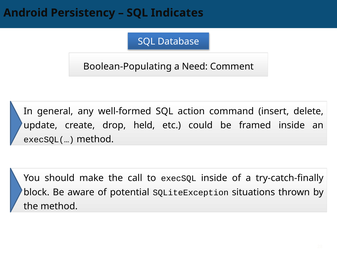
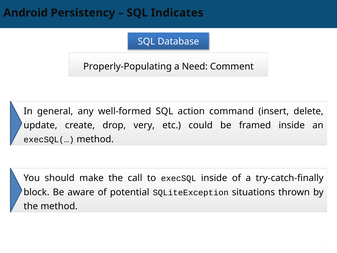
Boolean-Populating: Boolean-Populating -> Properly-Populating (128, 67)
held: held -> very (144, 125)
